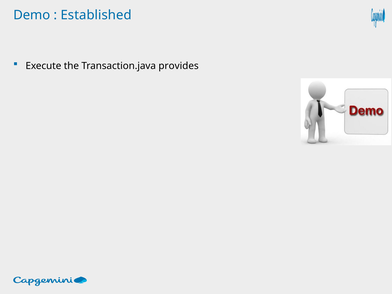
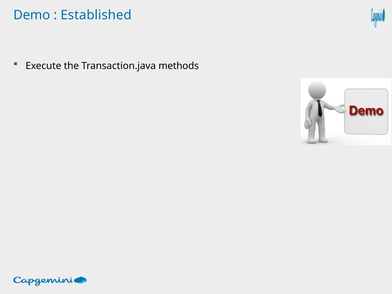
provides: provides -> methods (179, 66)
